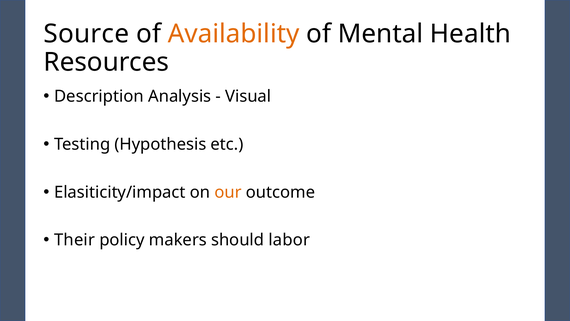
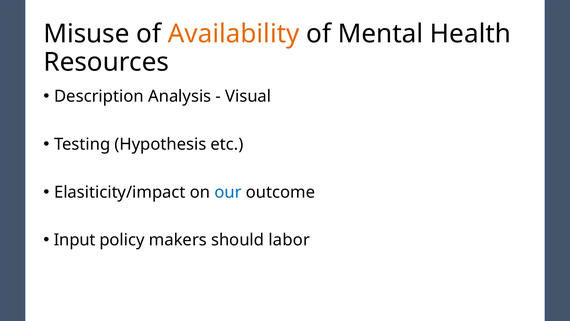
Source: Source -> Misuse (86, 34)
our colour: orange -> blue (228, 192)
Their: Their -> Input (75, 240)
